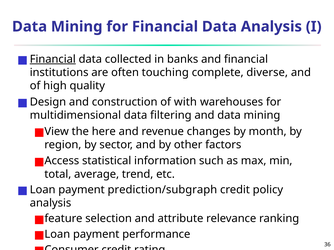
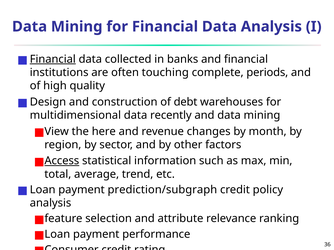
diverse: diverse -> periods (267, 73)
with: with -> debt (186, 102)
filtering: filtering -> recently (171, 115)
Access underline: none -> present (62, 161)
